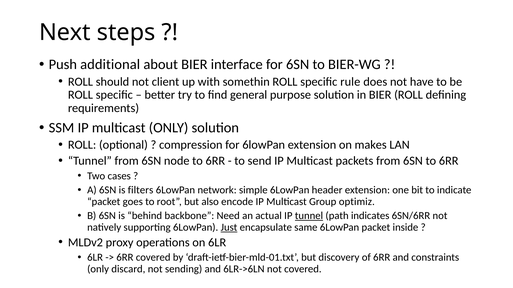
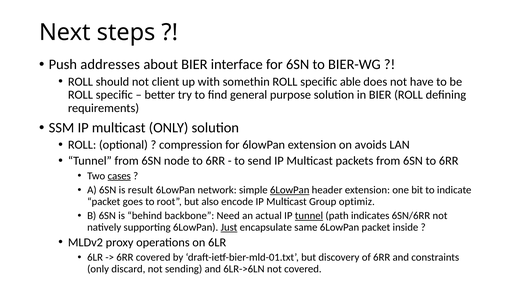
additional: additional -> addresses (110, 65)
rule: rule -> able (350, 82)
makes: makes -> avoids (371, 145)
cases underline: none -> present (119, 176)
filters: filters -> result (141, 190)
6LowPan underline: none -> present (290, 190)
